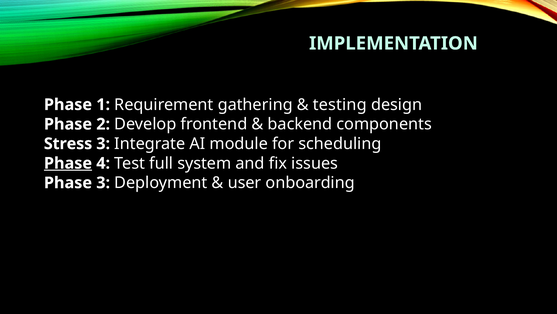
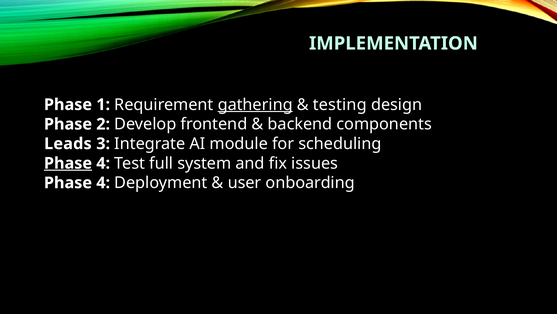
gathering underline: none -> present (255, 104)
Stress: Stress -> Leads (68, 143)
3: 3 -> 4 (103, 182)
